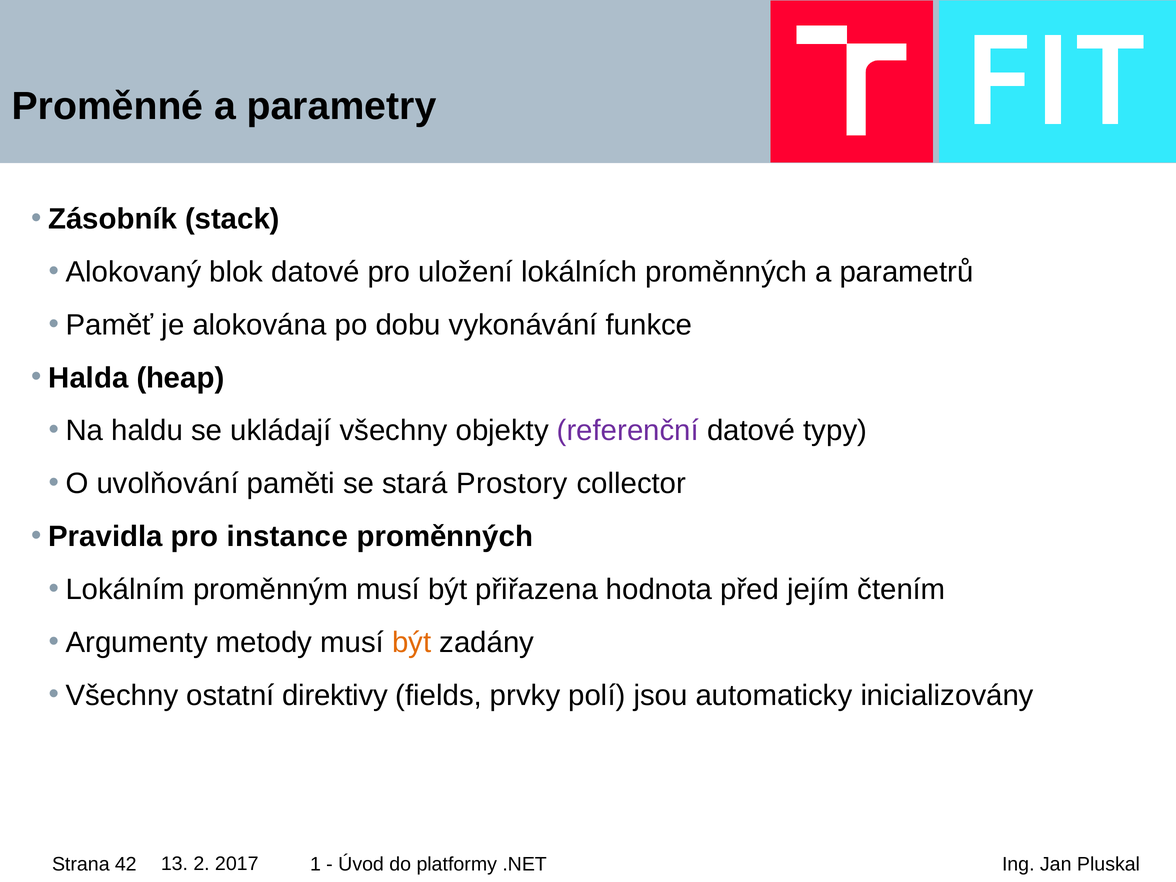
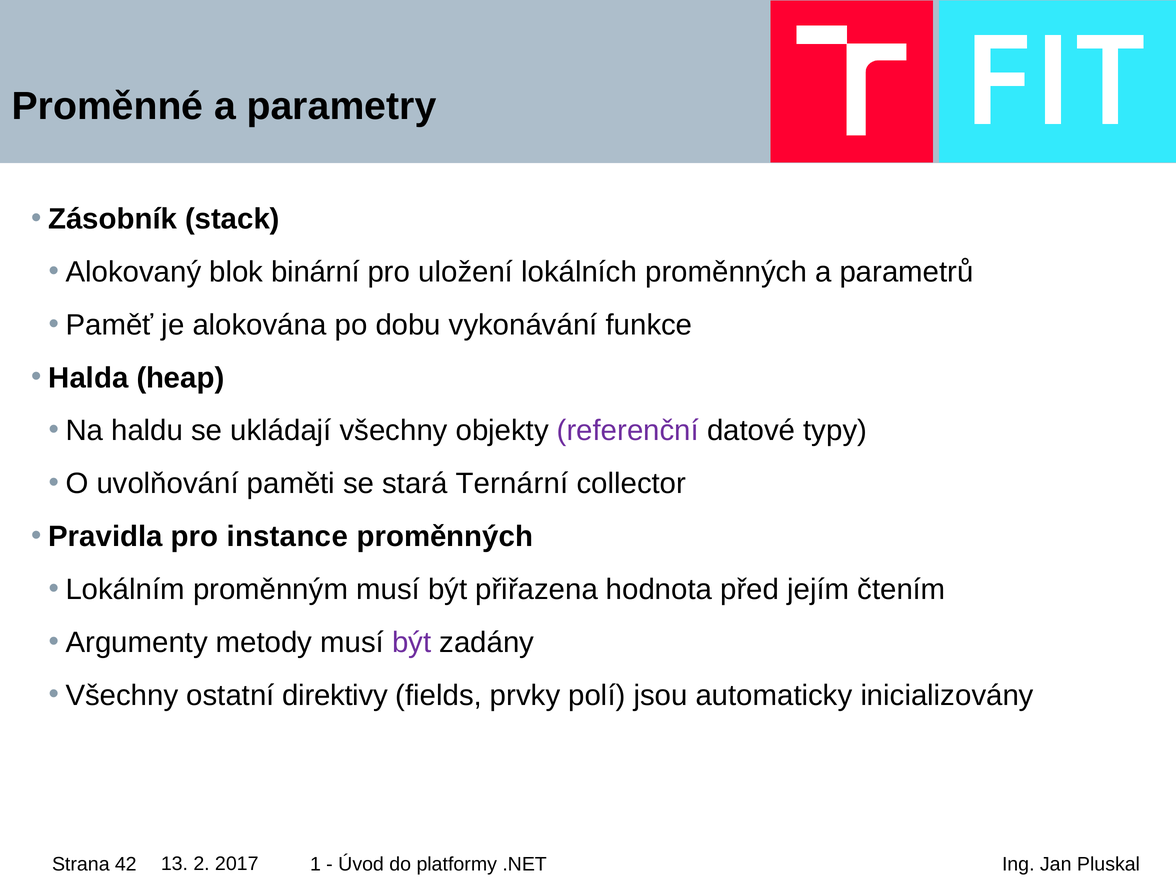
blok datové: datové -> binární (316, 272)
Prostory: Prostory -> Ternární (512, 484)
být colour: orange -> purple (412, 642)
